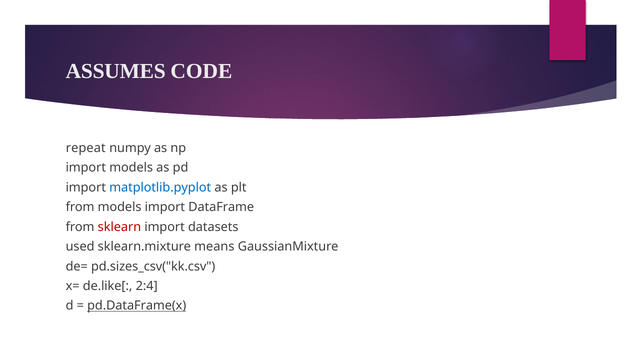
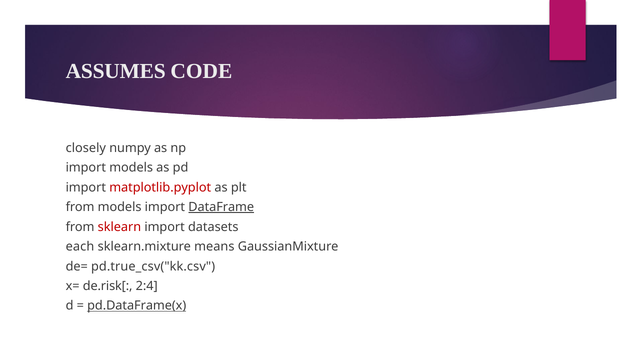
repeat: repeat -> closely (86, 148)
matplotlib.pyplot colour: blue -> red (160, 187)
DataFrame underline: none -> present (221, 207)
used: used -> each (80, 247)
pd.sizes_csv("kk.csv: pd.sizes_csv("kk.csv -> pd.true_csv("kk.csv (153, 266)
de.like[: de.like[ -> de.risk[ (108, 286)
